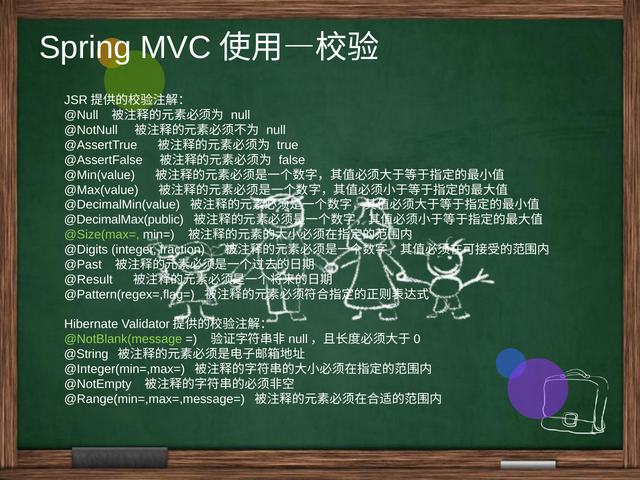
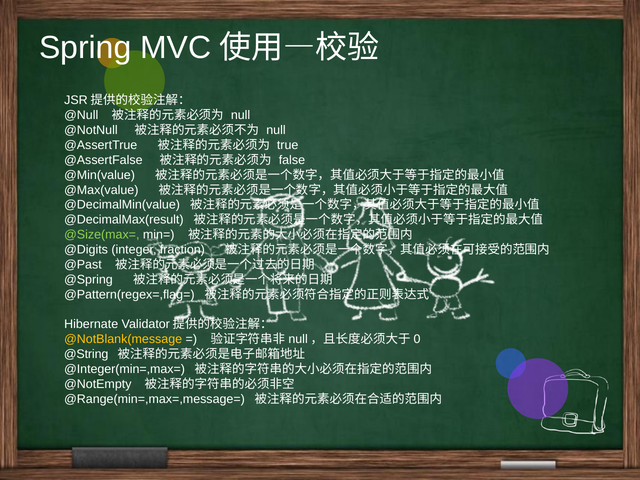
@DecimalMax(public: @DecimalMax(public -> @DecimalMax(result (124, 220)
@Result: @Result -> @Spring (88, 280)
@NotBlank(message colour: light green -> yellow (123, 339)
